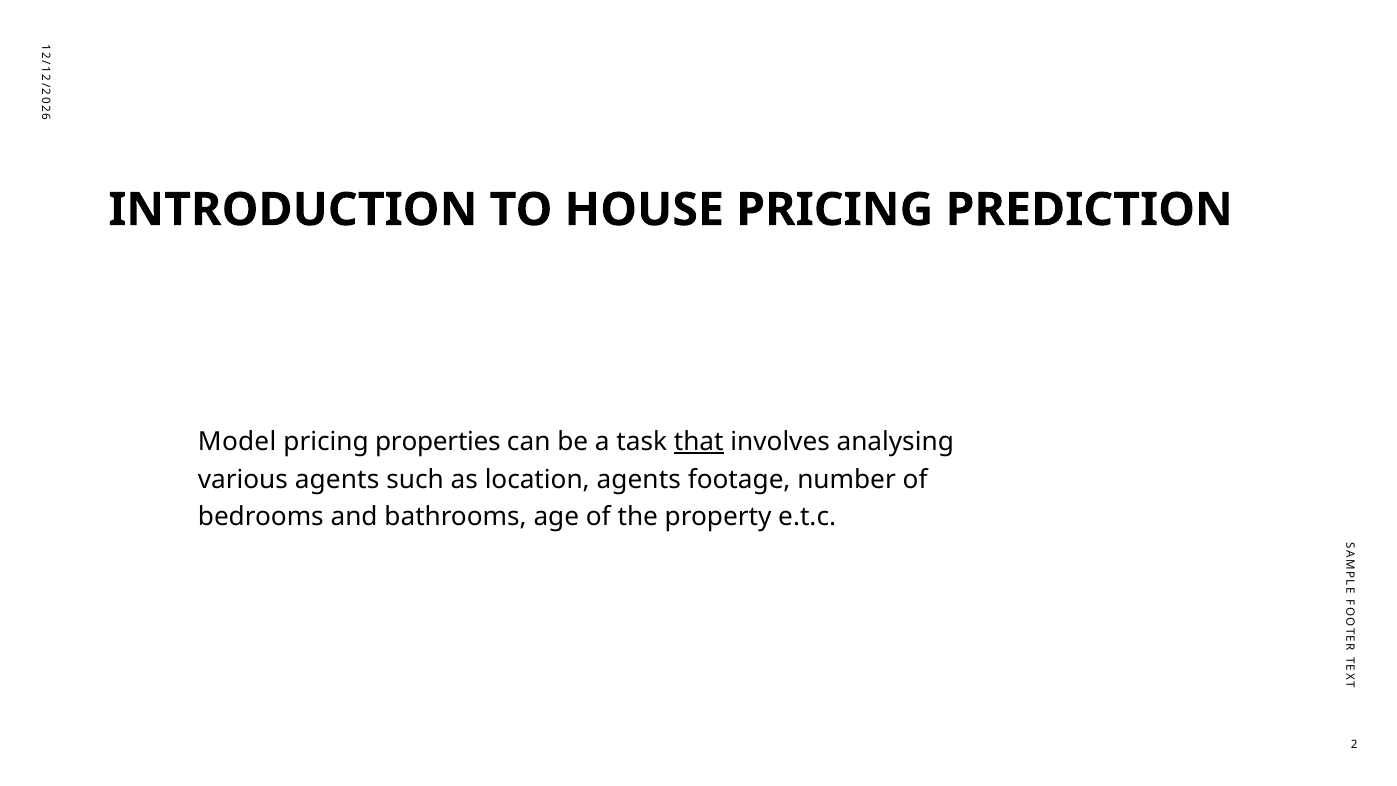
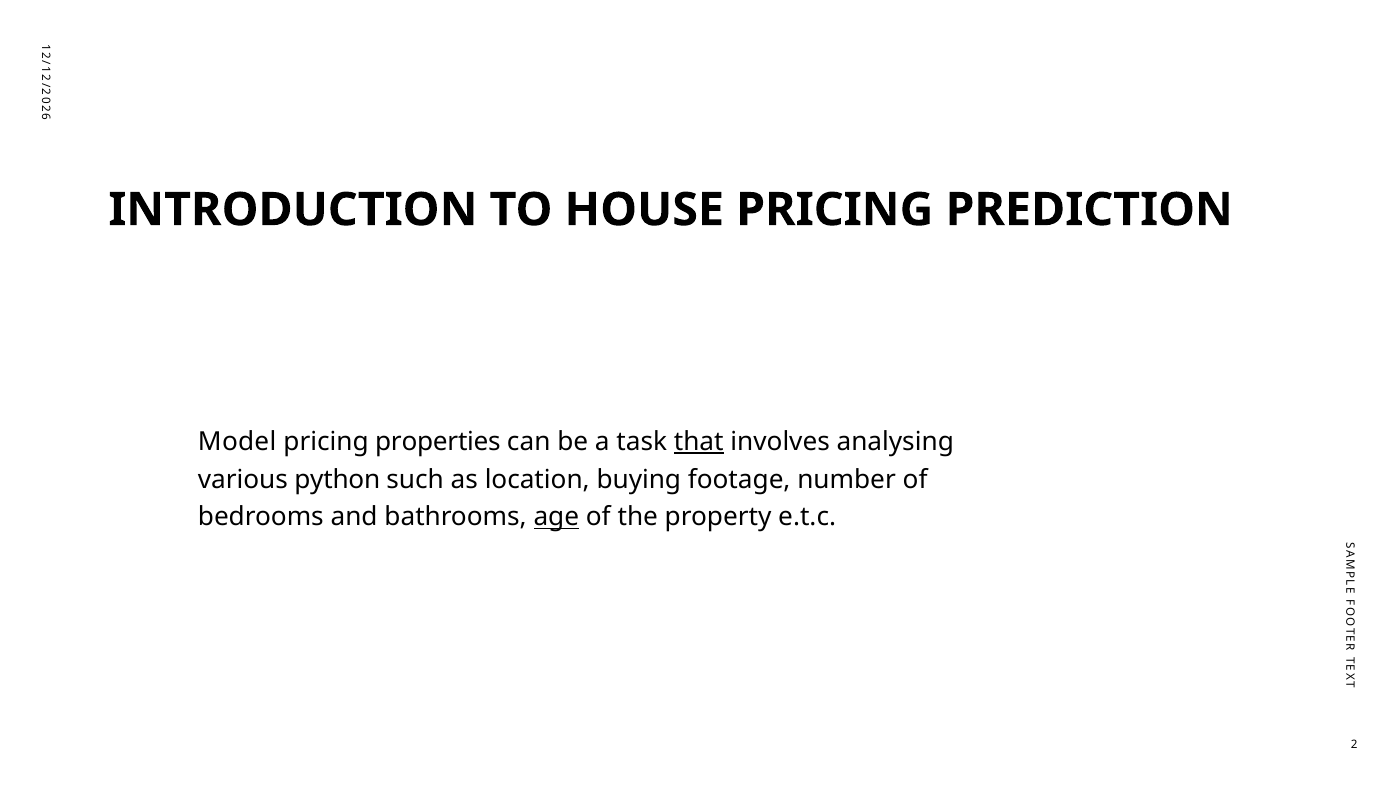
various agents: agents -> python (337, 479)
location agents: agents -> buying (639, 479)
age underline: none -> present (556, 517)
